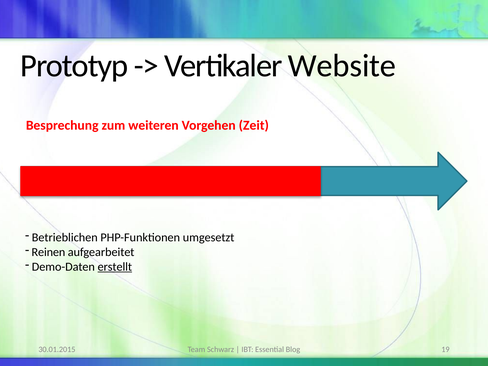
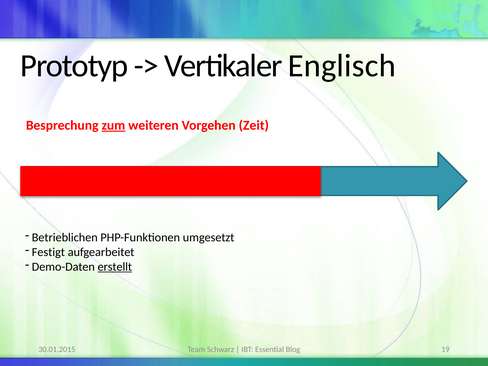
Website: Website -> Englisch (342, 66)
zum underline: none -> present (113, 125)
Reinen: Reinen -> Festigt (48, 252)
